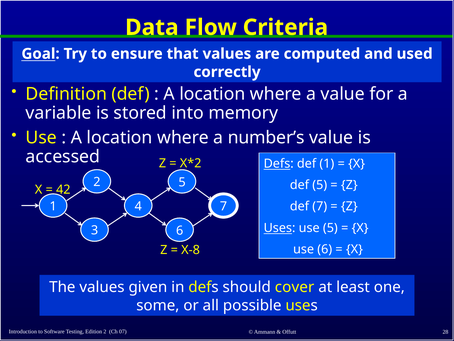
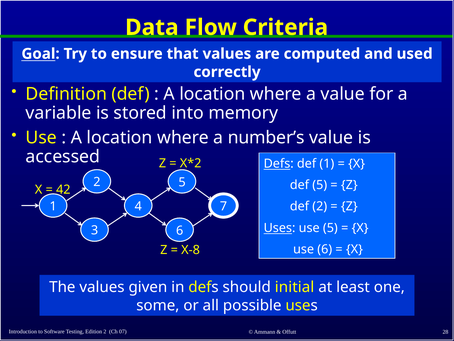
def 7: 7 -> 2 (320, 206)
cover: cover -> initial (295, 287)
